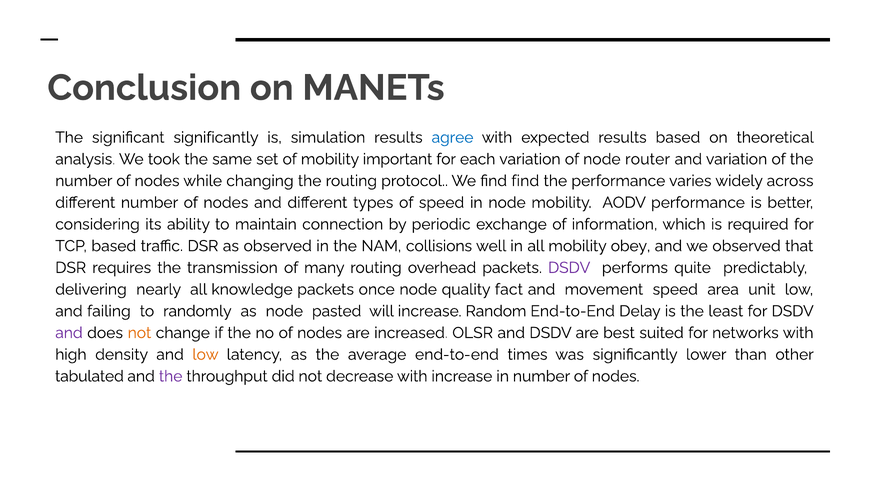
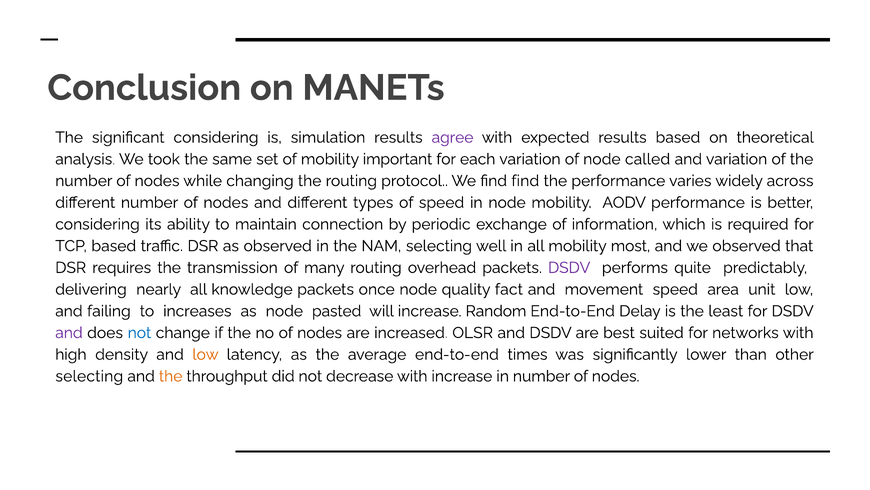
significant significantly: significantly -> considering (216, 137)
agree colour: blue -> purple (453, 137)
router: router -> called (648, 159)
NAM collisions: collisions -> selecting (439, 246)
obey: obey -> most (631, 246)
randomly: randomly -> increases (197, 311)
not colour: orange -> blue (139, 332)
tabulated: tabulated -> selecting (89, 376)
the colour: purple -> orange (171, 376)
